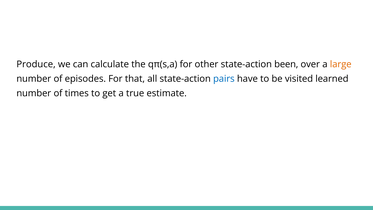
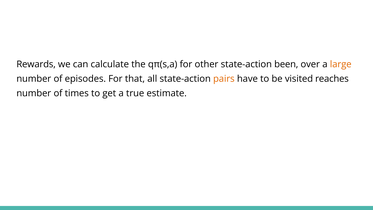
Produce: Produce -> Rewards (36, 64)
pairs colour: blue -> orange (224, 79)
learned: learned -> reaches (332, 79)
